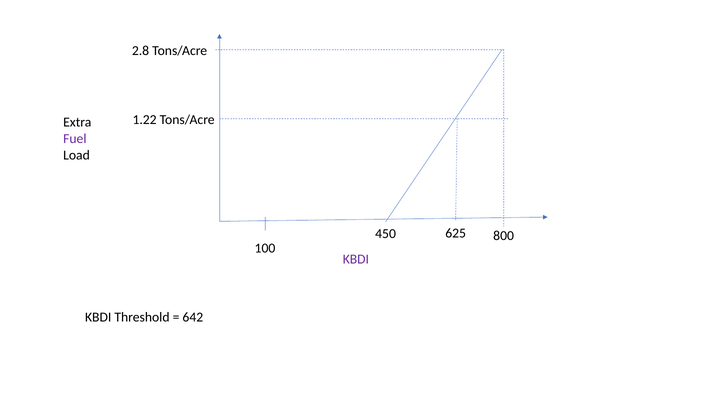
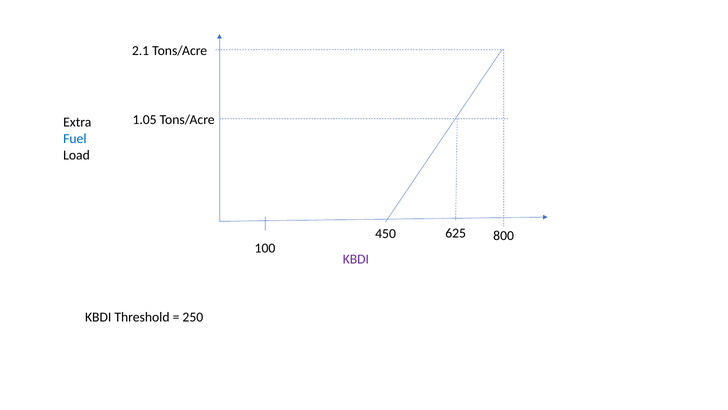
2.8: 2.8 -> 2.1 (141, 51)
1.22: 1.22 -> 1.05 (145, 120)
Fuel colour: purple -> blue (75, 138)
642: 642 -> 250 (193, 317)
